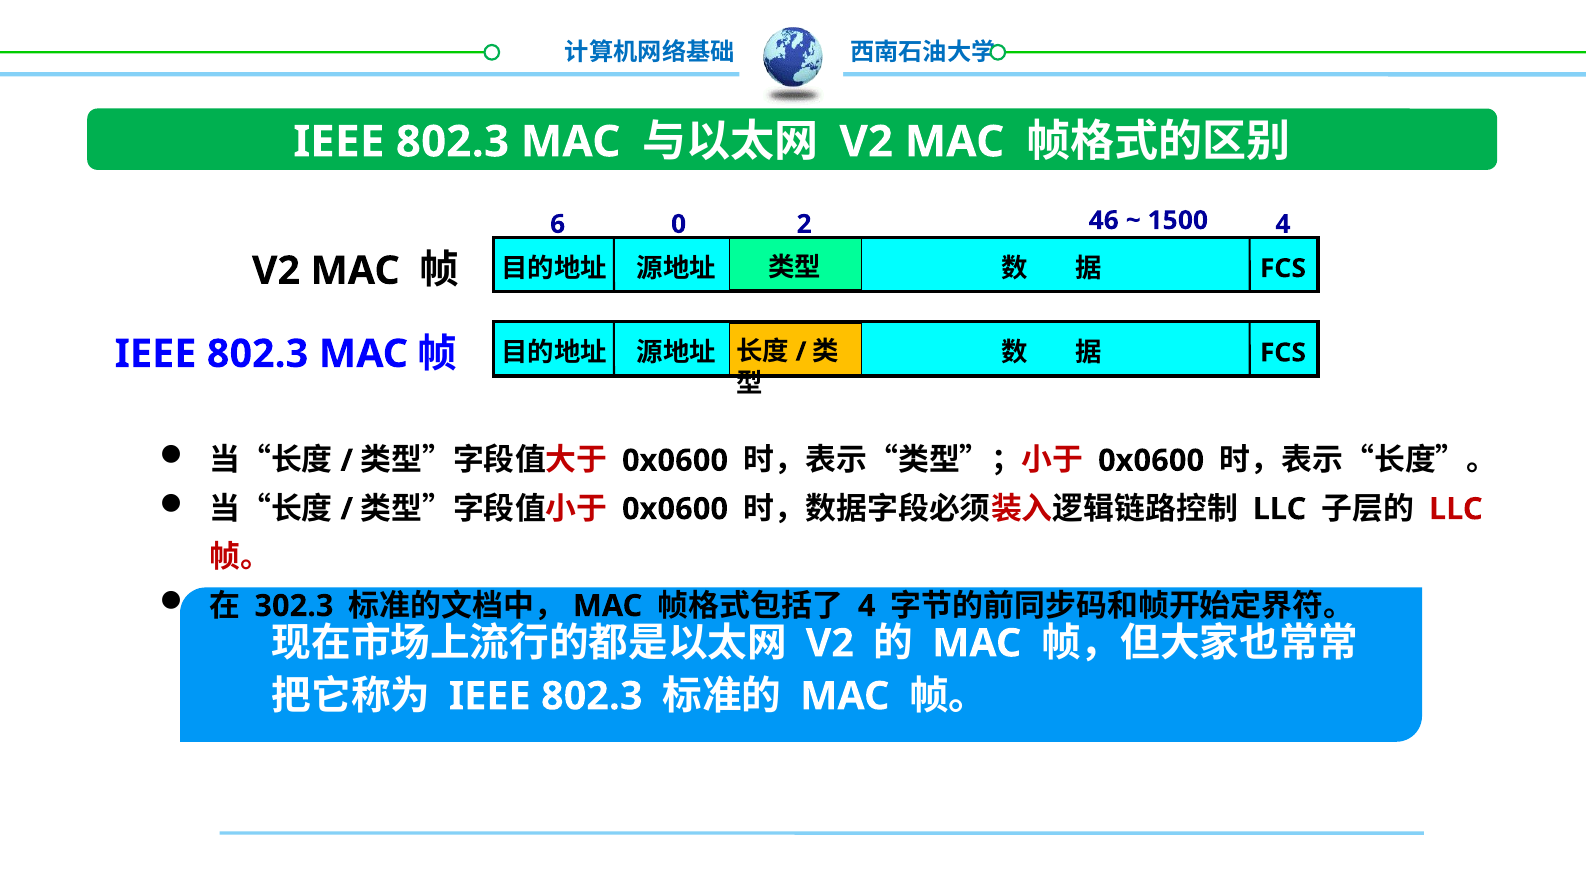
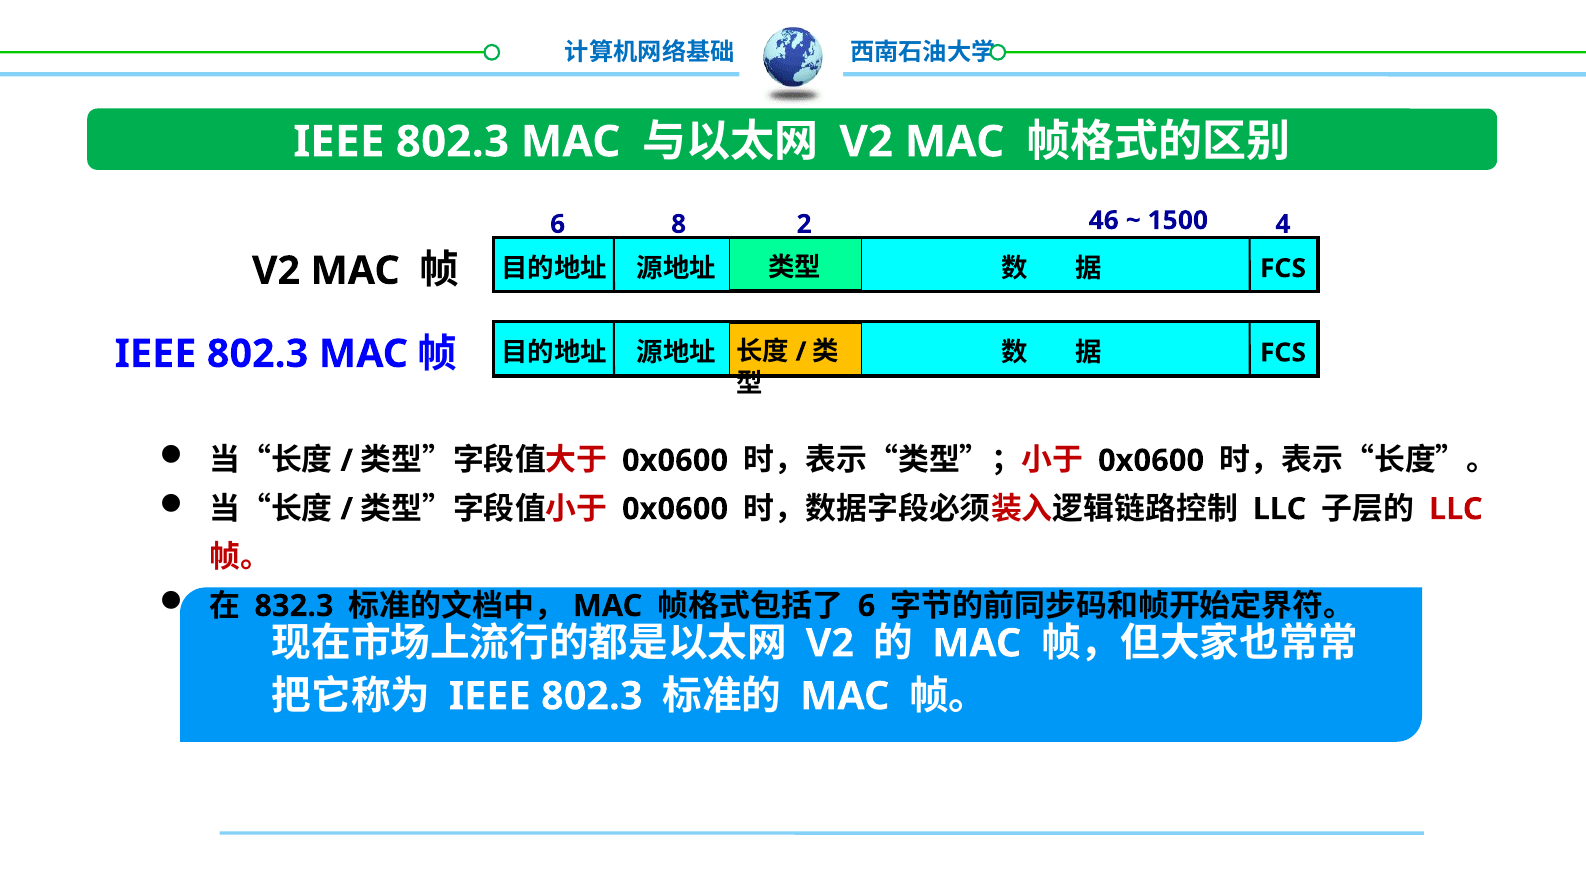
0: 0 -> 8 (679, 224)
302.3: 302.3 -> 832.3 (294, 606)
4: 4 -> 6 (867, 606)
